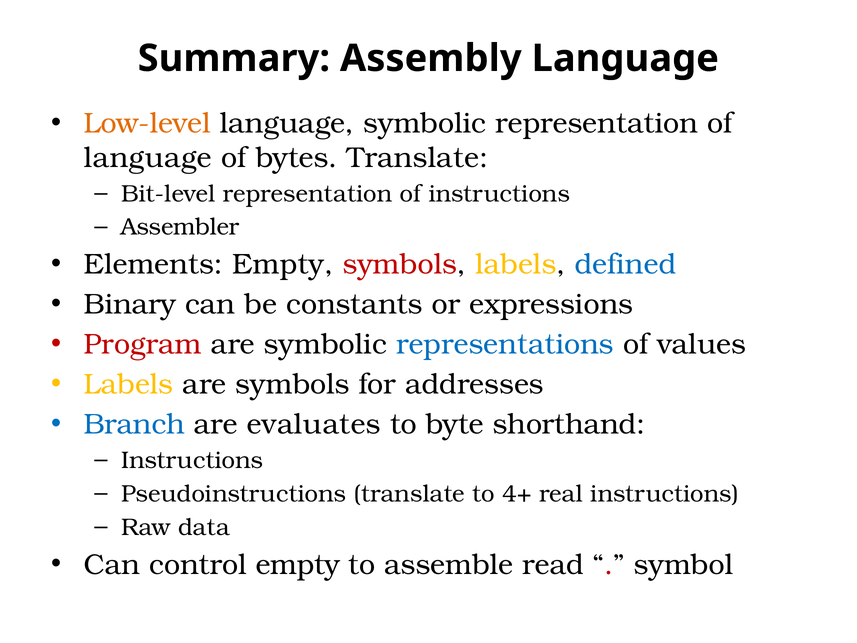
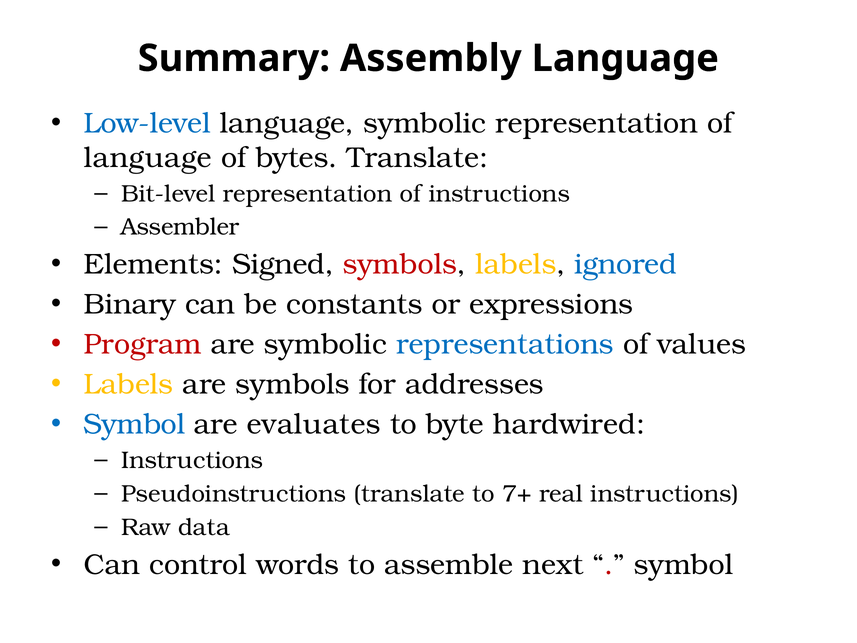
Low-level colour: orange -> blue (147, 123)
Elements Empty: Empty -> Signed (283, 264)
defined: defined -> ignored (626, 264)
Branch: Branch -> Symbol (134, 424)
shorthand: shorthand -> hardwired (569, 424)
4+: 4+ -> 7+ (517, 494)
control empty: empty -> words (298, 564)
read: read -> next (553, 564)
